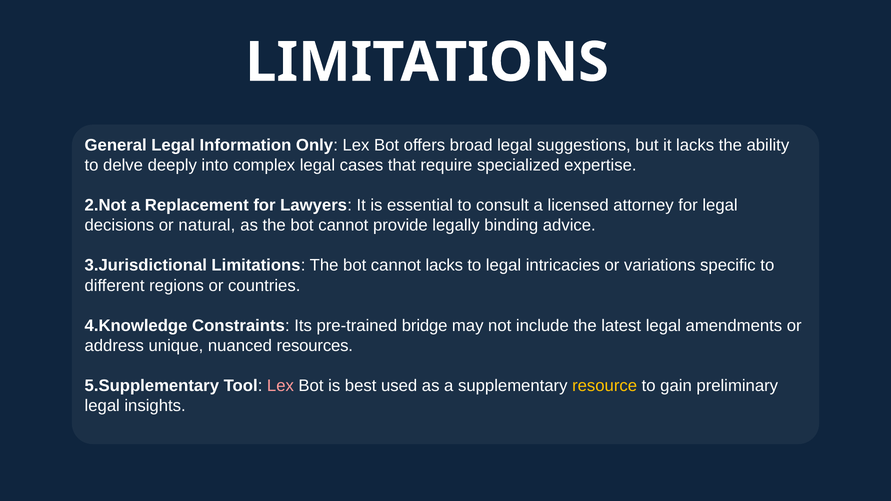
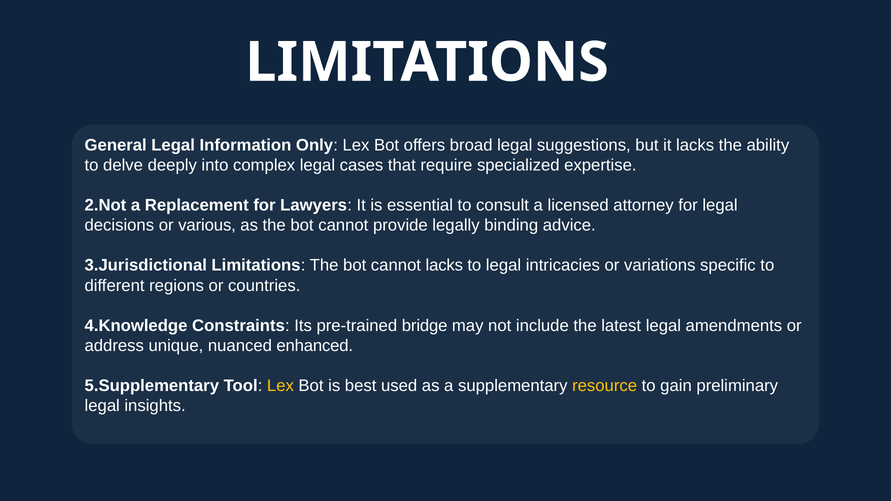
natural: natural -> various (207, 225)
resources: resources -> enhanced (315, 346)
Lex colour: pink -> yellow (280, 386)
